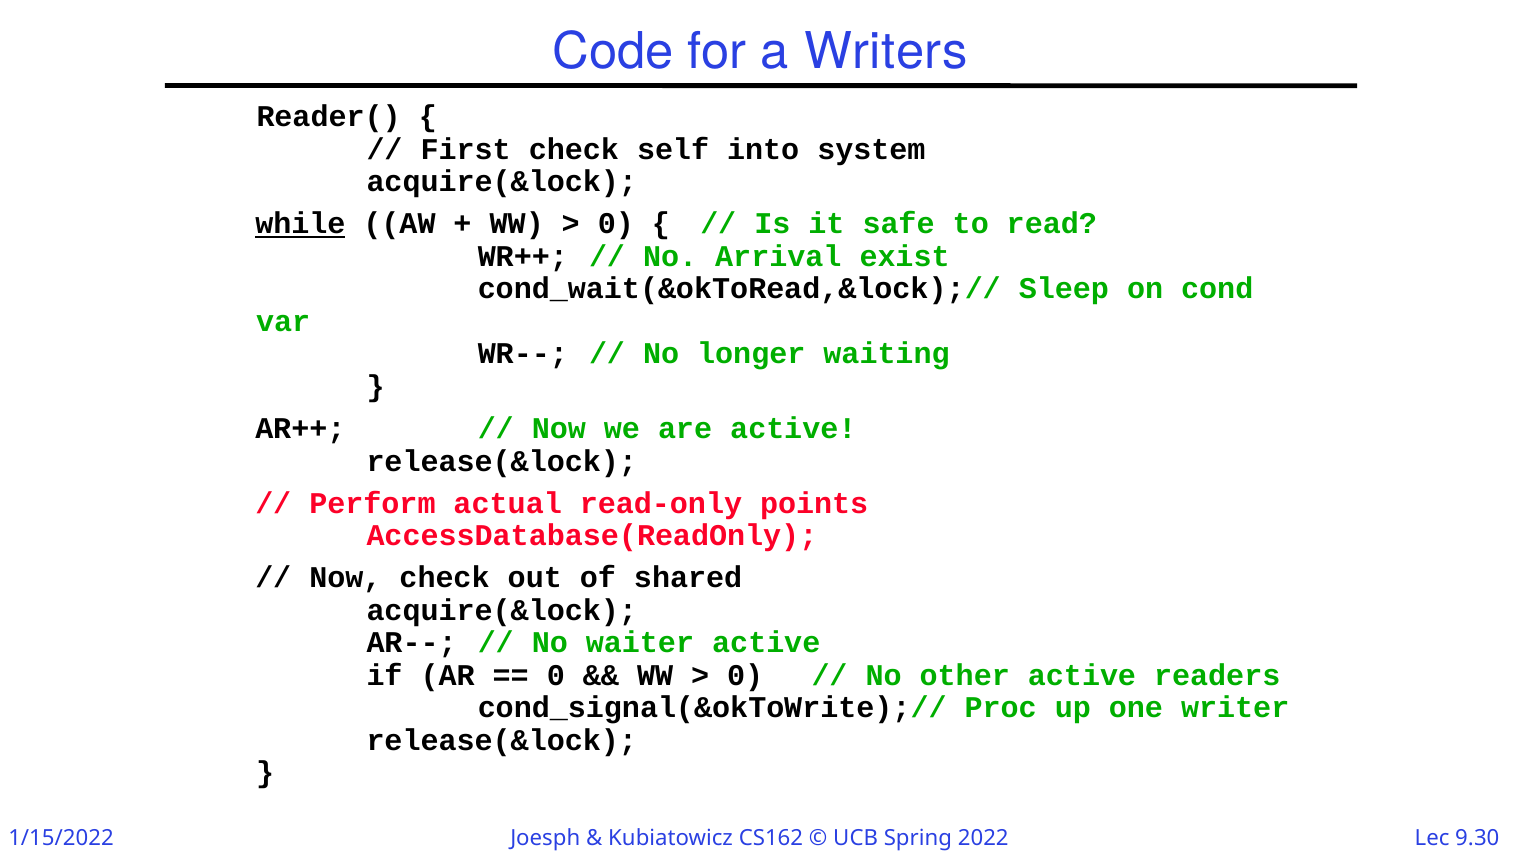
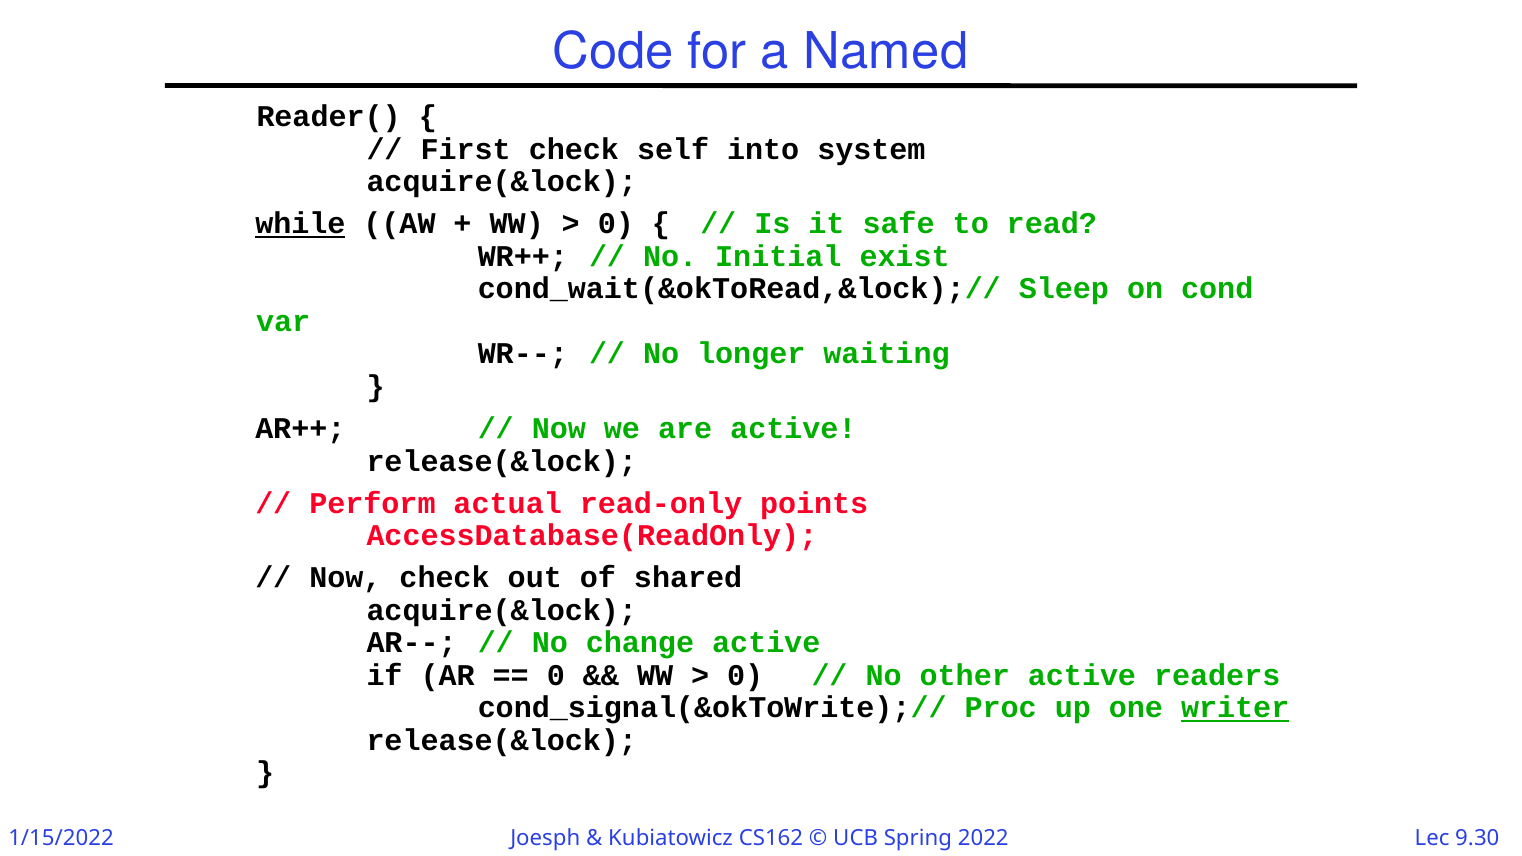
Writers: Writers -> Named (886, 52)
Arrival: Arrival -> Initial (778, 256)
waiter: waiter -> change (640, 643)
writer underline: none -> present (1235, 708)
